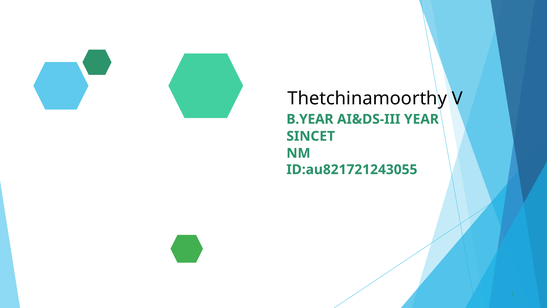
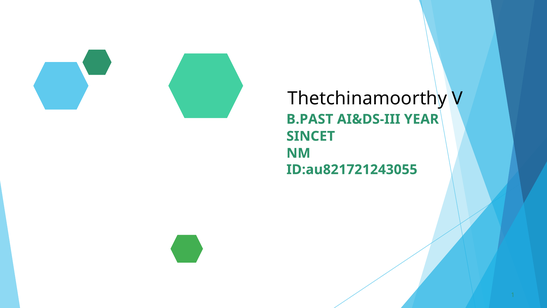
B.YEAR: B.YEAR -> B.PAST (310, 119)
